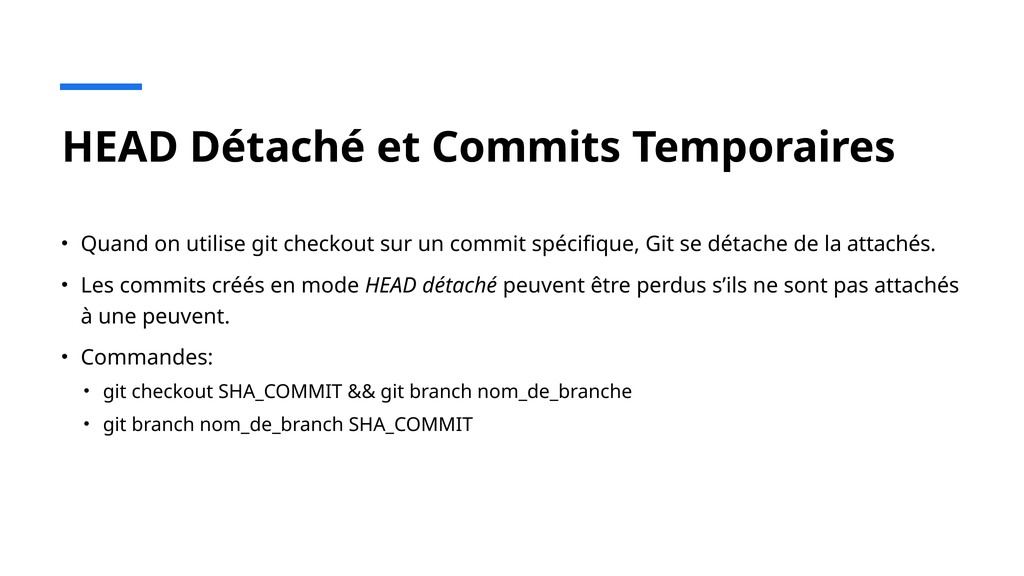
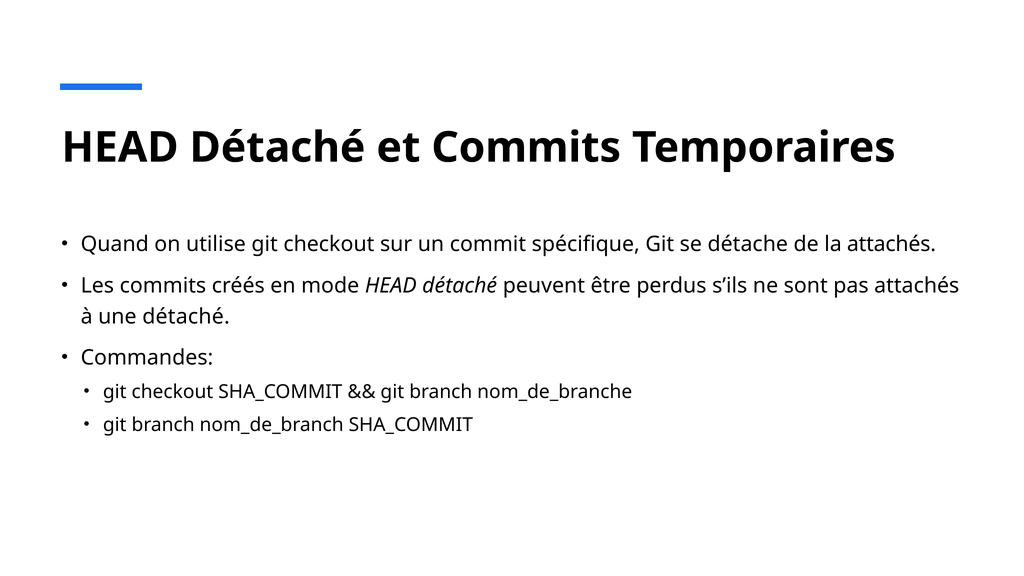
une peuvent: peuvent -> détaché (186, 317)
